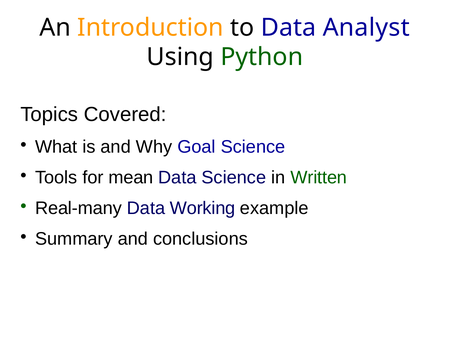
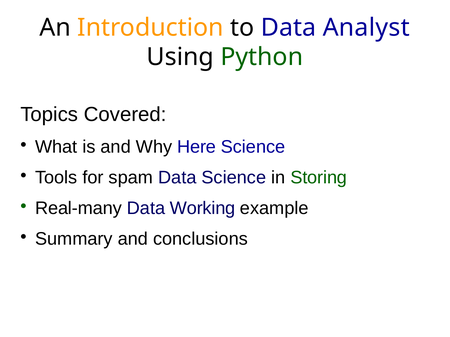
Goal: Goal -> Here (197, 147)
mean: mean -> spam (131, 178)
Written: Written -> Storing (319, 178)
